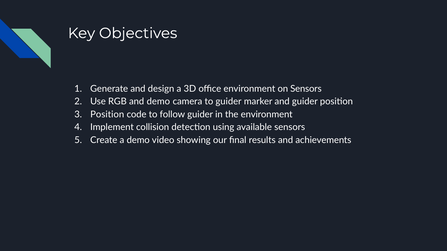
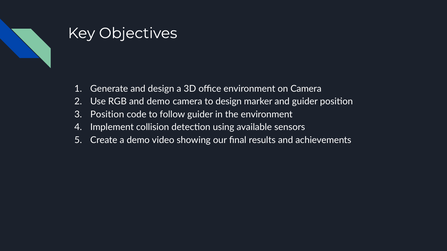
on Sensors: Sensors -> Camera (306, 89)
to guider: guider -> design (229, 102)
